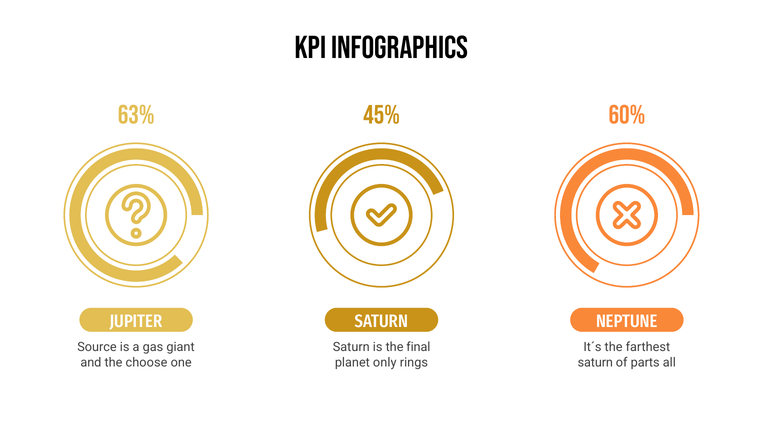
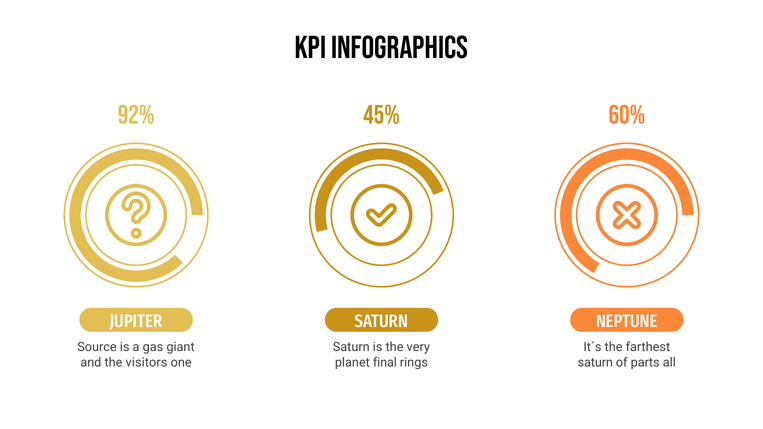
63%: 63% -> 92% (136, 115)
final: final -> very (418, 347)
choose: choose -> visitors (146, 363)
only: only -> final (385, 363)
